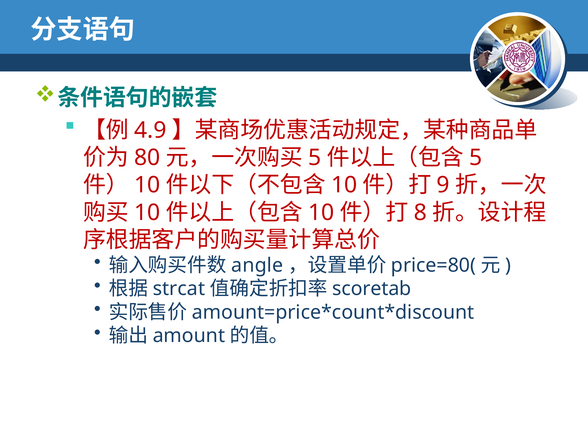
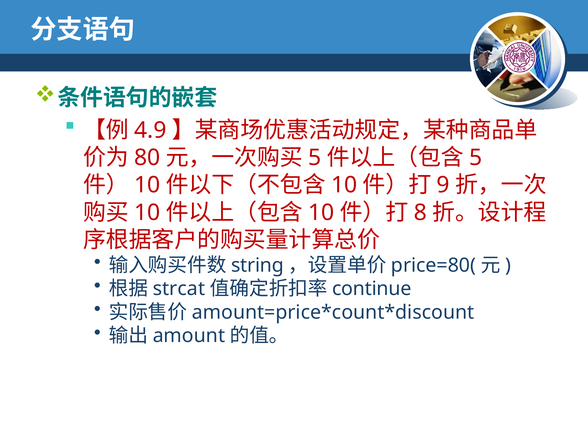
angle: angle -> string (257, 265)
scoretab: scoretab -> continue (372, 289)
